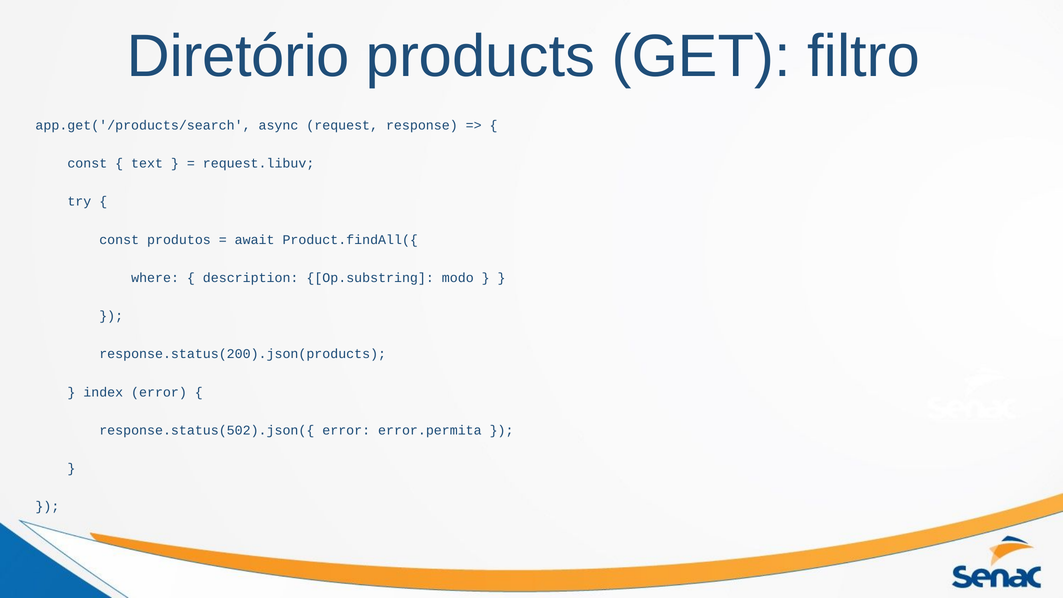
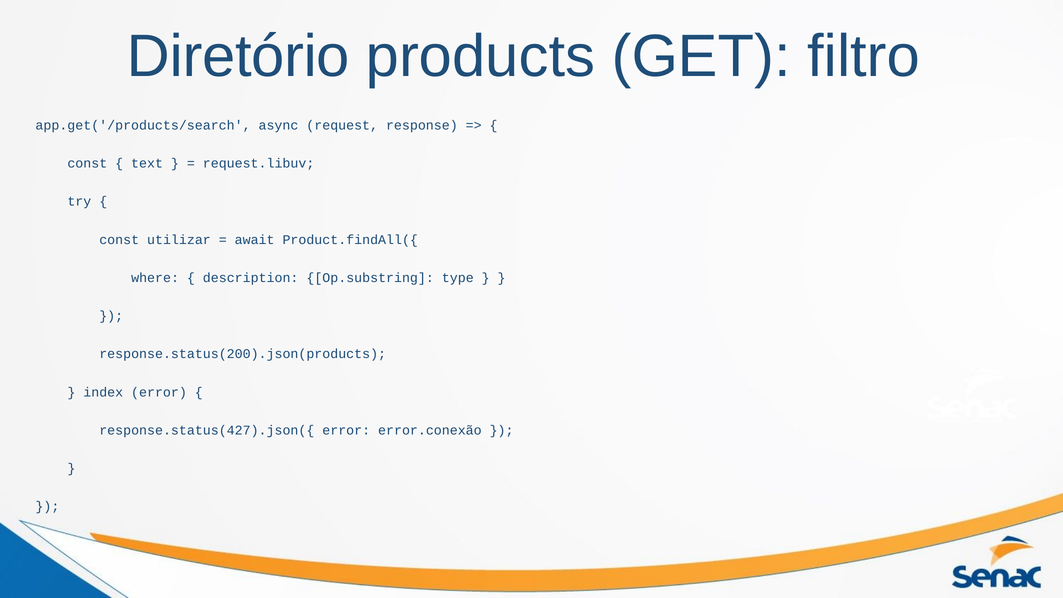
produtos: produtos -> utilizar (179, 240)
modo: modo -> type (458, 278)
response.status(502).json({: response.status(502).json({ -> response.status(427).json({ (207, 430)
error.permita: error.permita -> error.conexão (430, 430)
